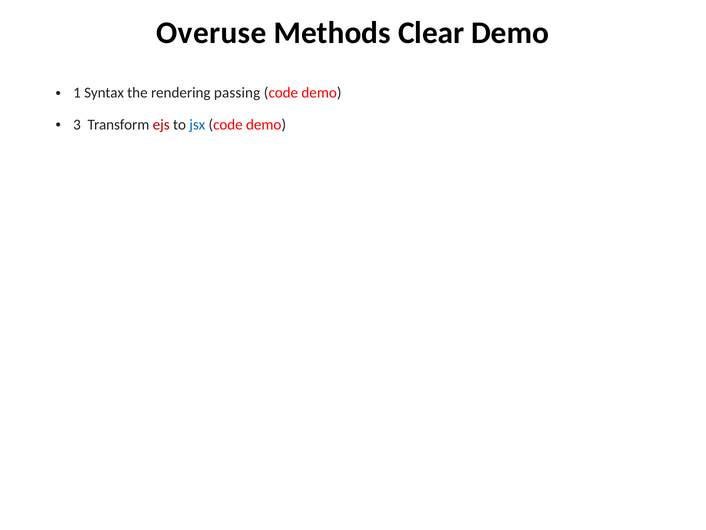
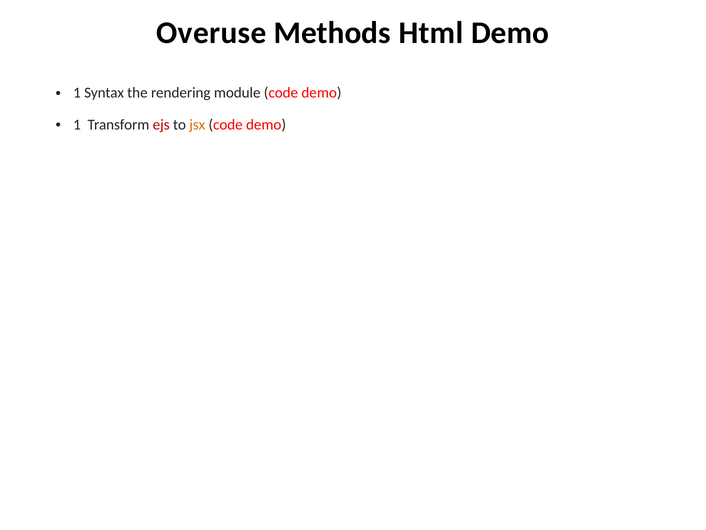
Clear: Clear -> Html (431, 33)
passing: passing -> module (237, 93)
3: 3 -> 1 (77, 125)
jsx colour: blue -> orange (197, 125)
